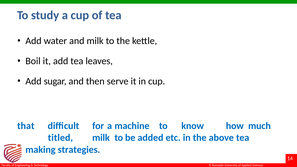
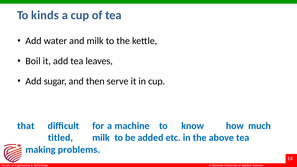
study: study -> kinds (45, 15)
strategies: strategies -> problems (79, 150)
